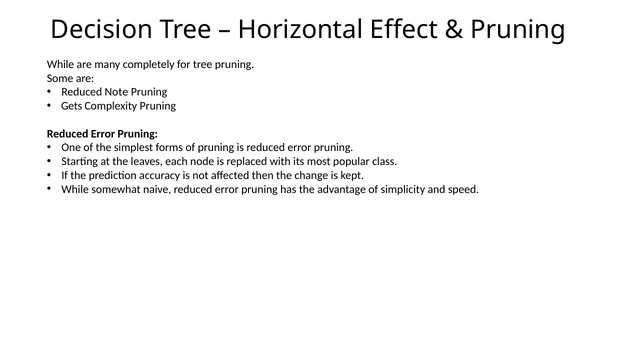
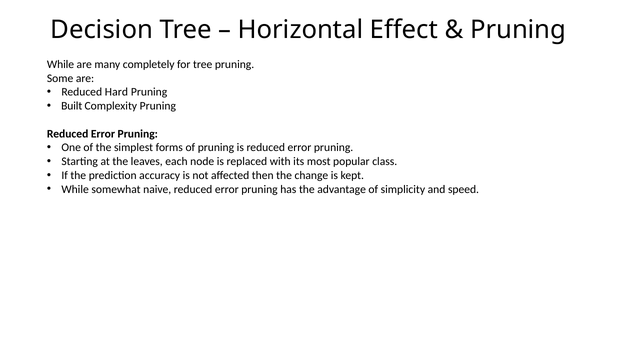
Note: Note -> Hard (116, 92)
Gets: Gets -> Built (72, 106)
